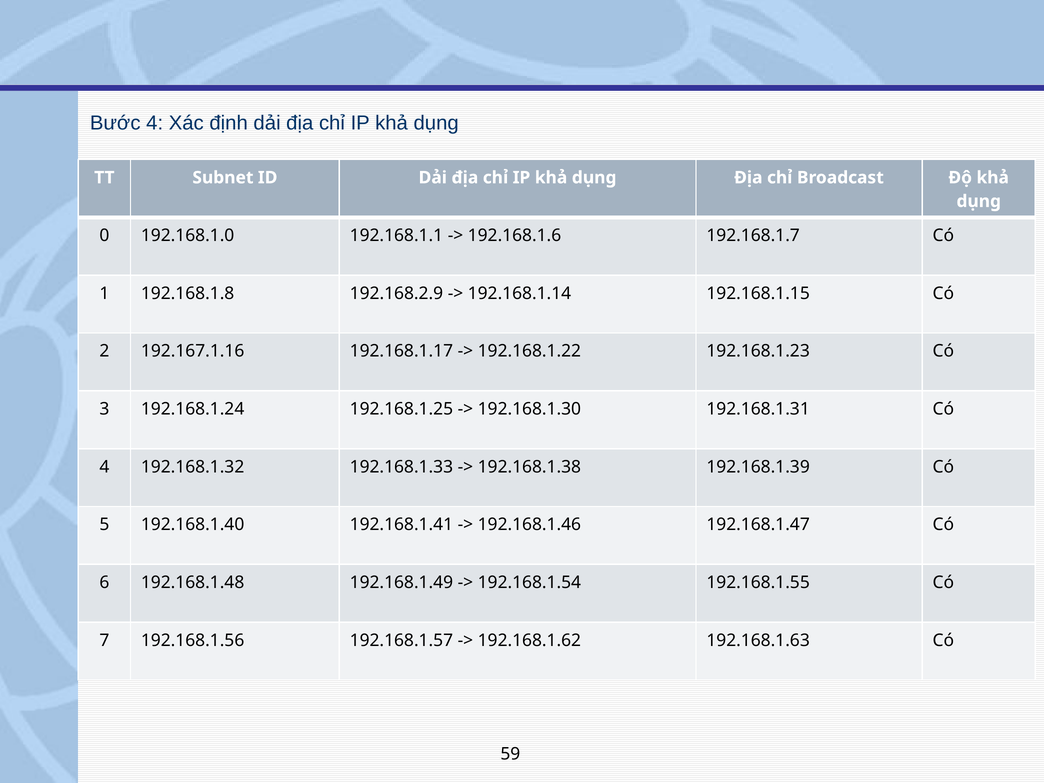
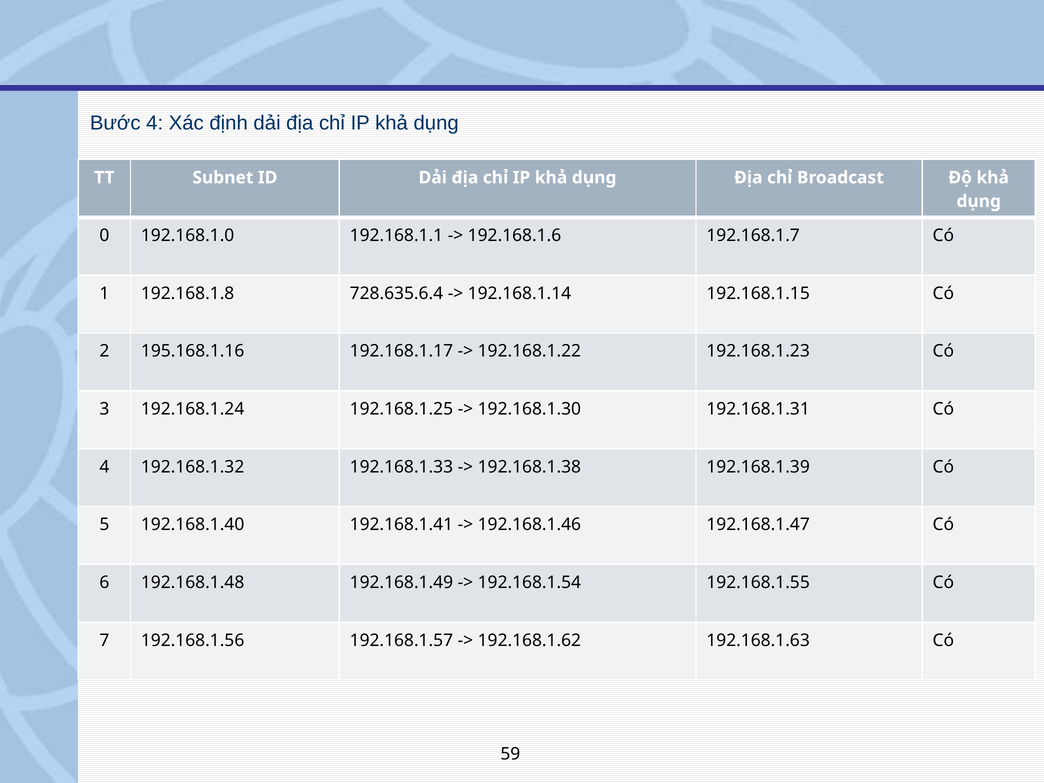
192.168.2.9: 192.168.2.9 -> 728.635.6.4 (396, 293)
192.167.1.16: 192.167.1.16 -> 195.168.1.16 (193, 351)
